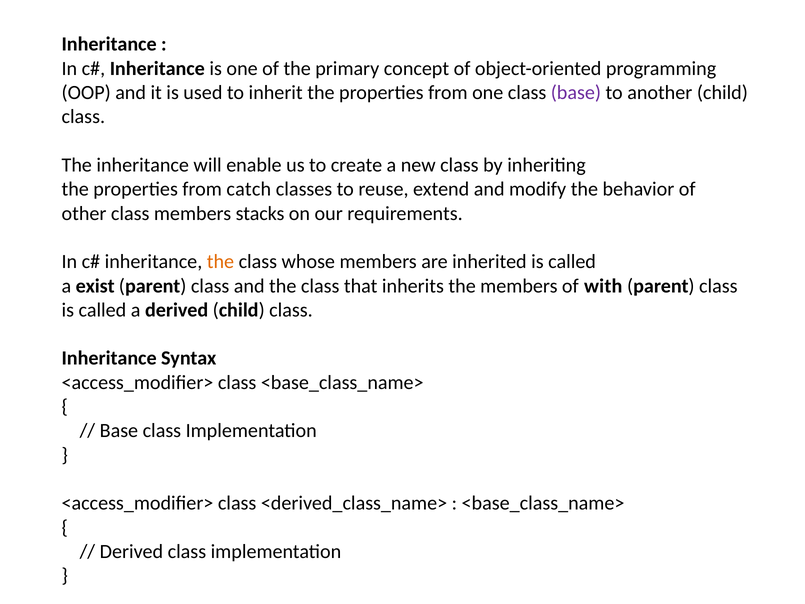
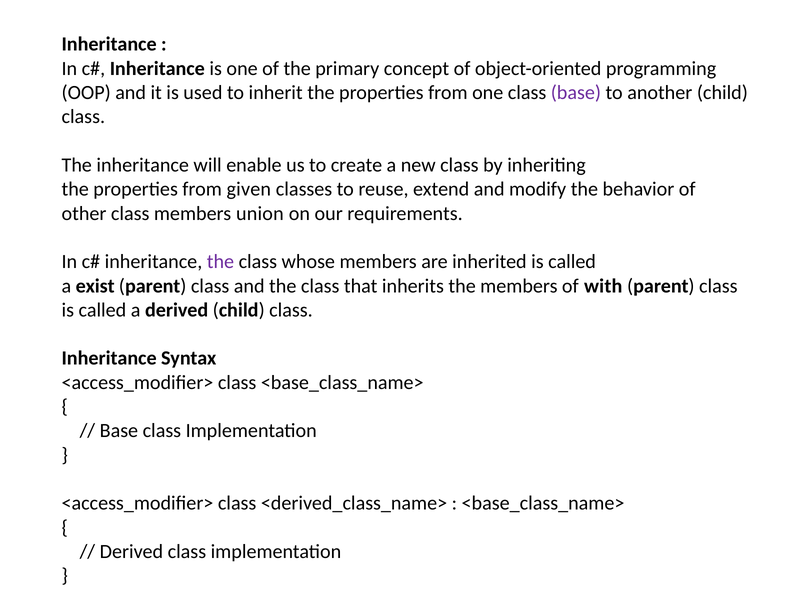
catch: catch -> given (249, 189)
stacks: stacks -> union (260, 213)
the colour: orange -> purple (220, 262)
